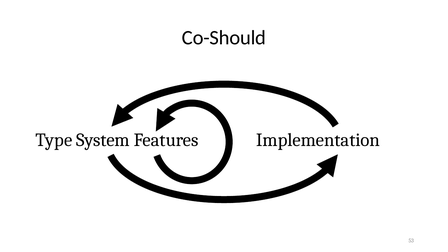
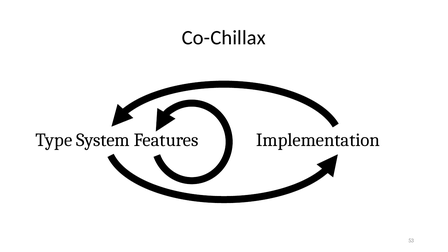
Co-Should: Co-Should -> Co-Chillax (224, 38)
